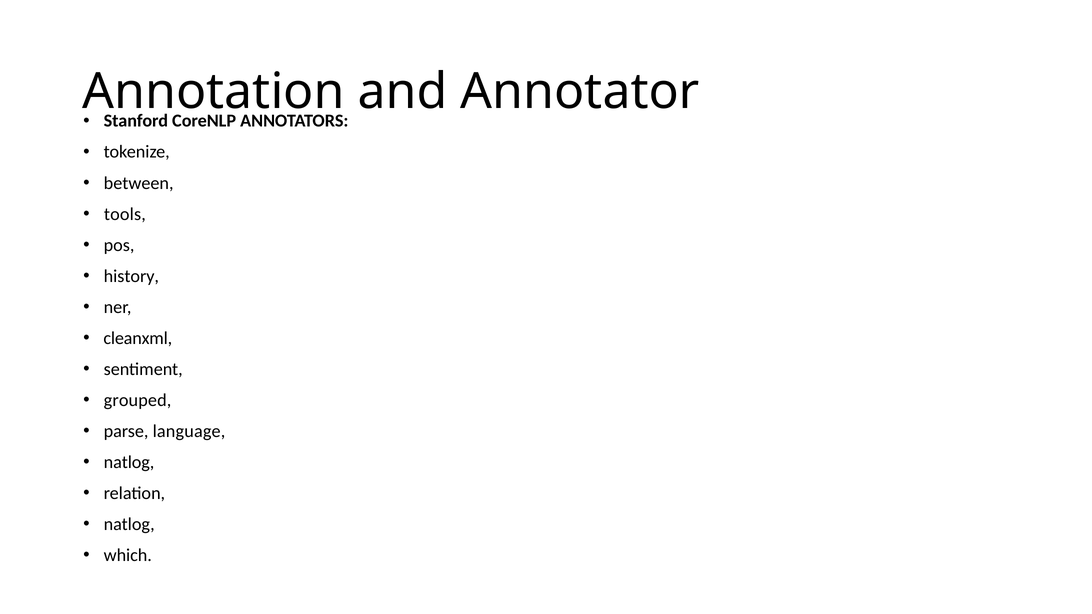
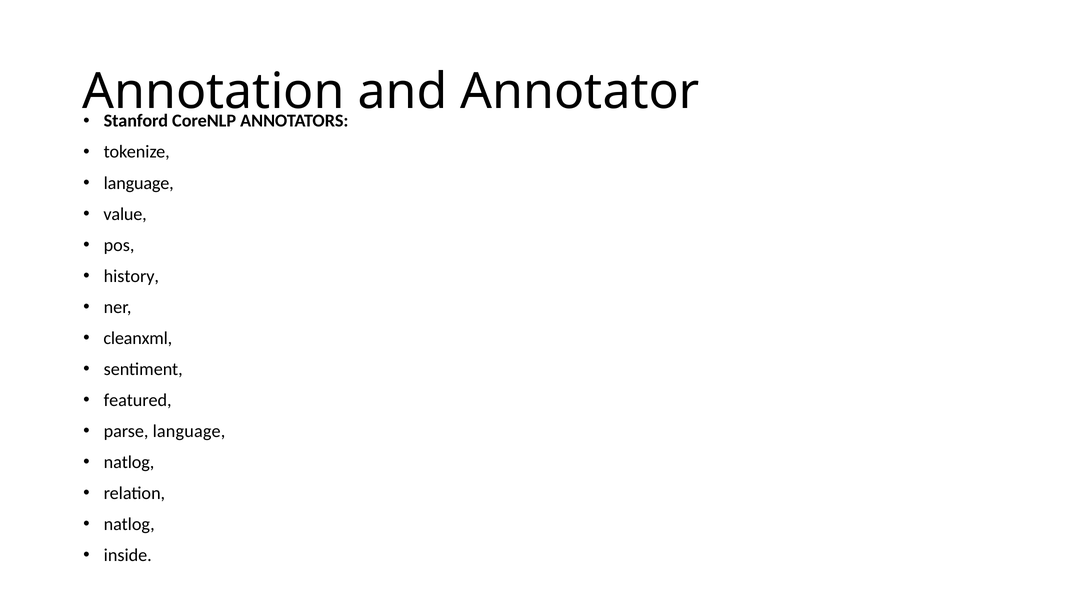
between: between -> language (139, 183)
tools: tools -> value (125, 214)
grouped: grouped -> featured (138, 400)
which: which -> inside (128, 555)
